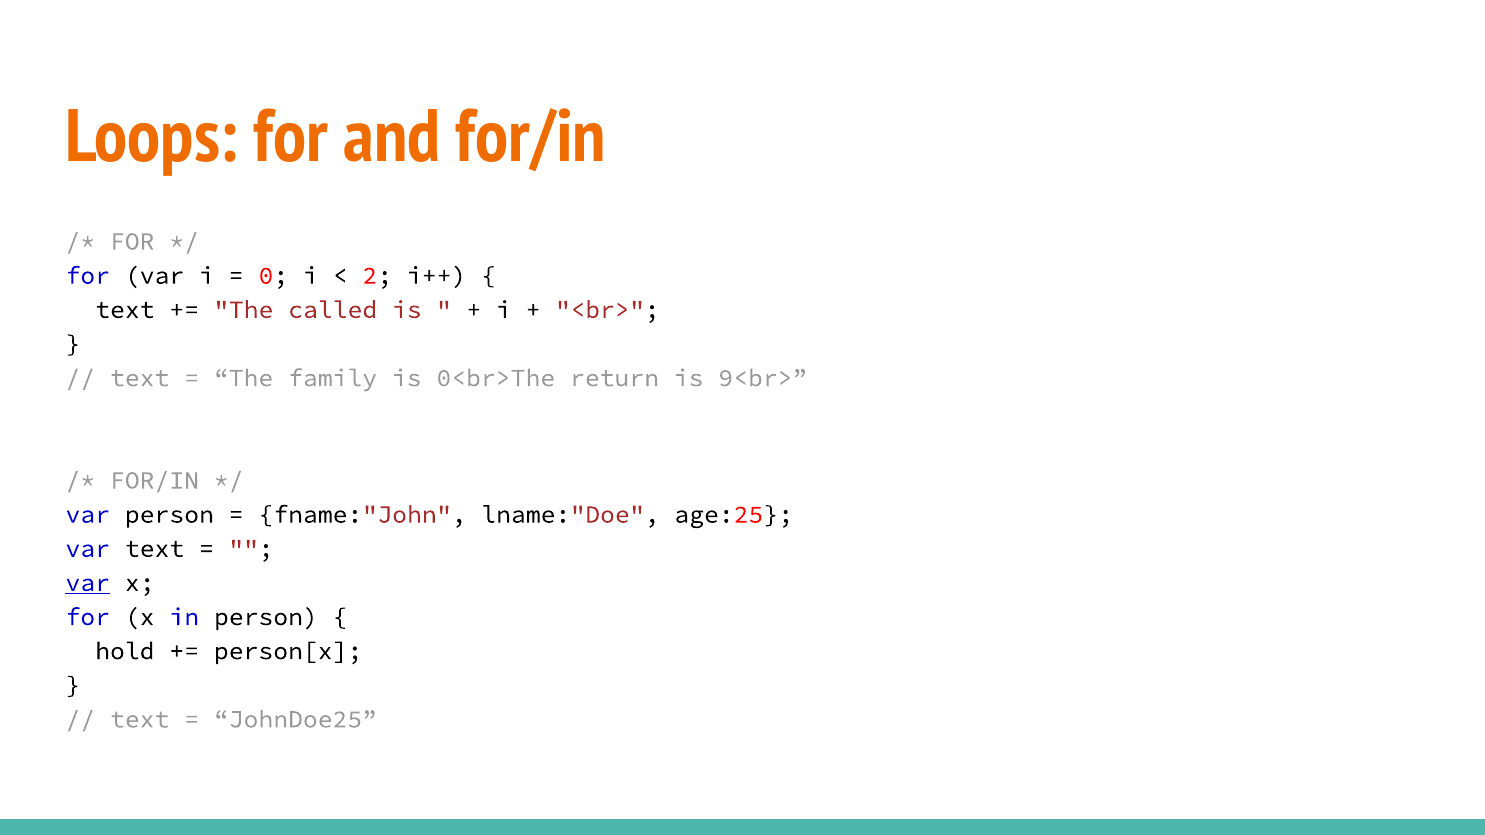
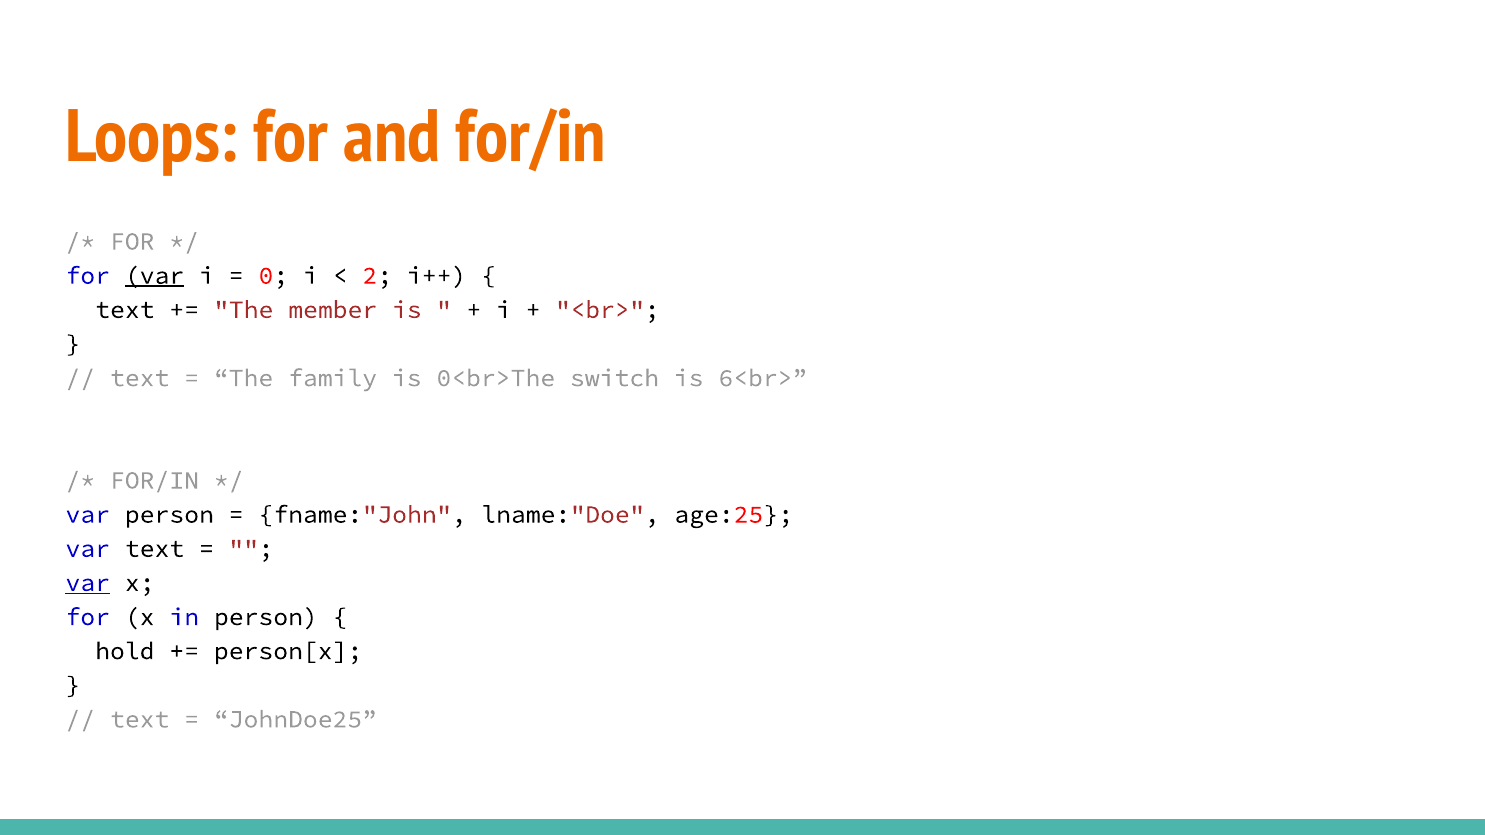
var underline: none -> present (155, 276)
called: called -> member (333, 310)
return: return -> switch (615, 378)
9<br>: 9<br> -> 6<br> (763, 378)
